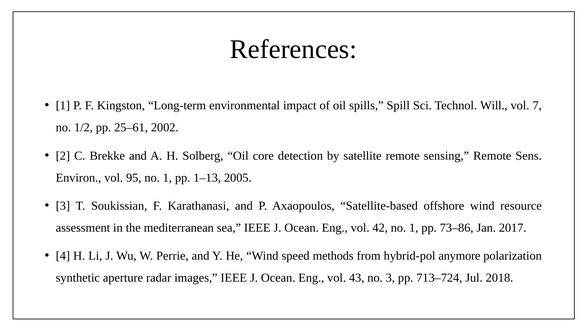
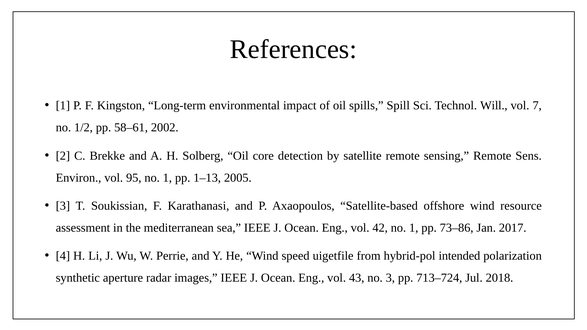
25–61: 25–61 -> 58–61 (131, 128)
methods: methods -> uigetfile (333, 256)
anymore: anymore -> intended (459, 256)
